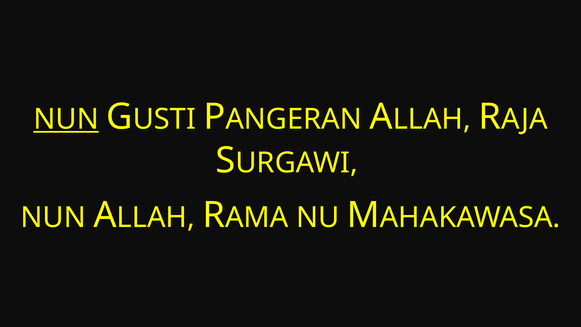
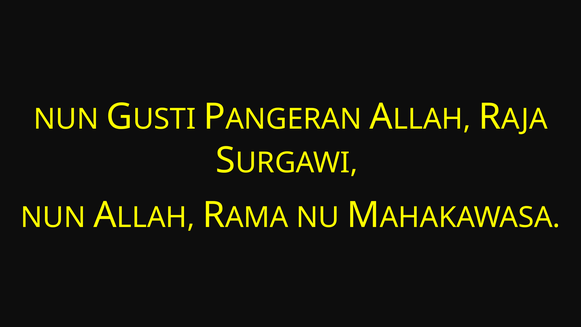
NUN underline: present -> none (66, 119)
